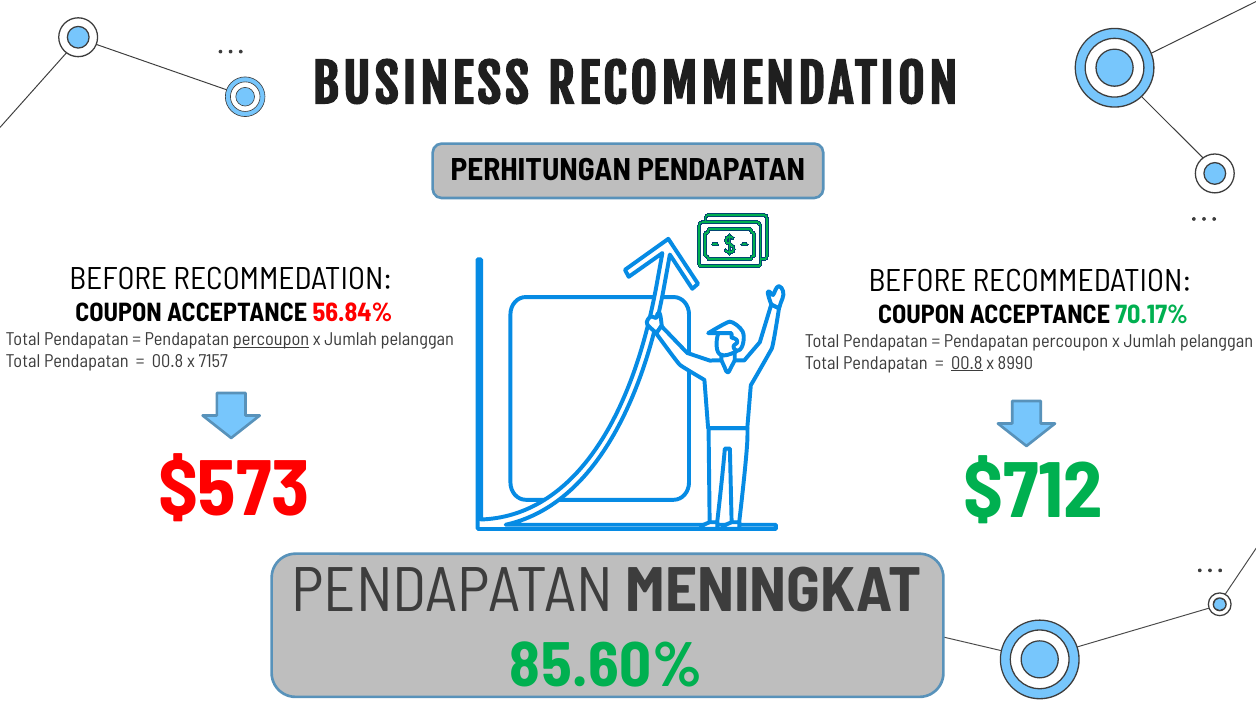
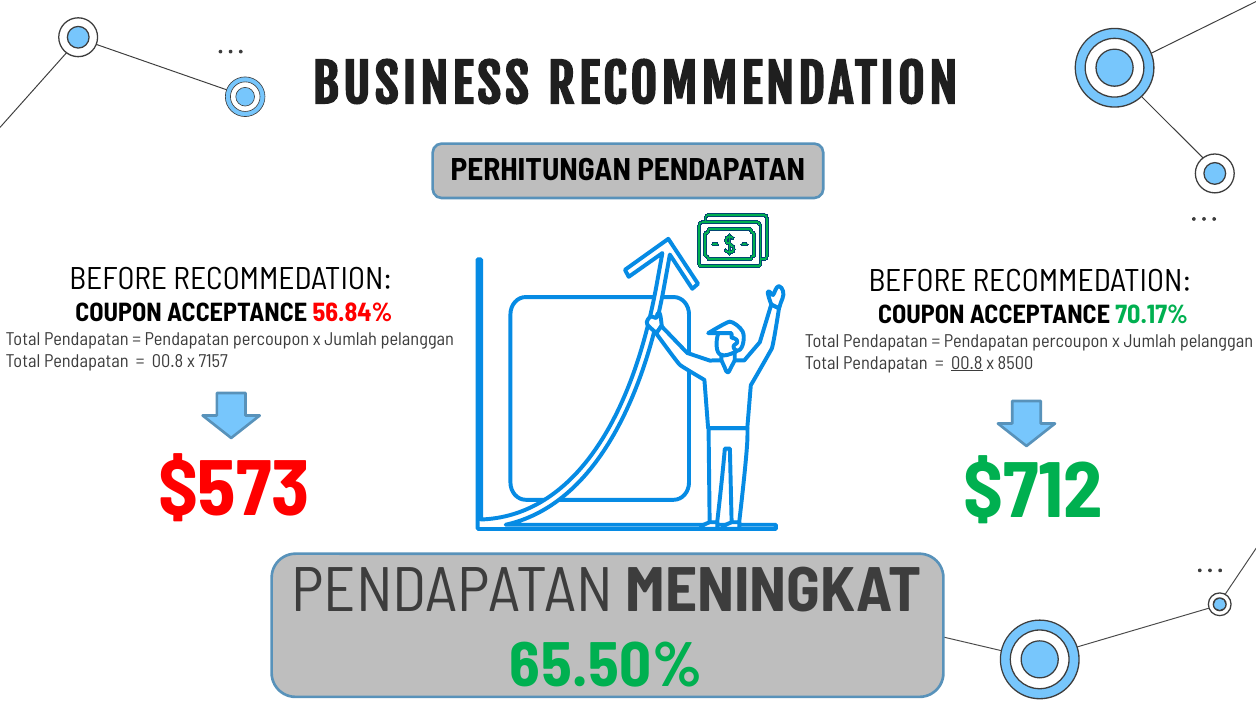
percoupon underline: present -> none (271, 340)
8990: 8990 -> 8500 (1015, 363)
85.60%: 85.60% -> 65.50% (606, 667)
